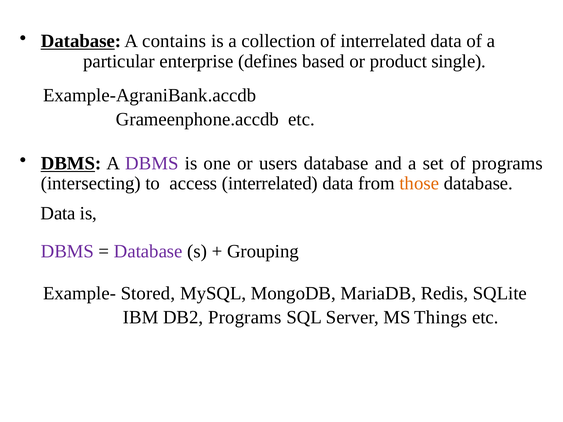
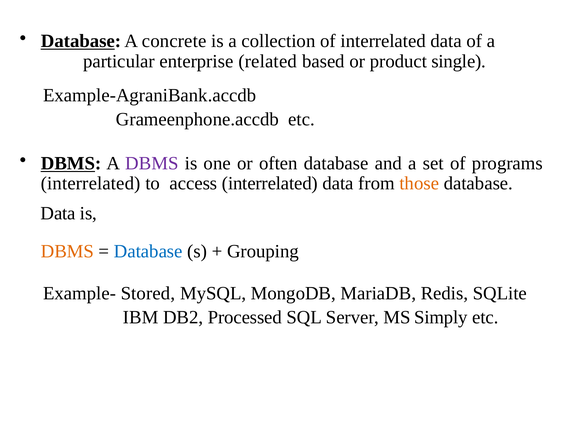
contains: contains -> concrete (174, 41)
defines: defines -> related (268, 61)
users: users -> often (278, 163)
intersecting: intersecting -> interrelated (91, 184)
DBMS colour: purple -> orange (67, 252)
Database colour: purple -> blue (148, 252)
DB2 Programs: Programs -> Processed (245, 318)
Things: Things -> Simply (441, 318)
